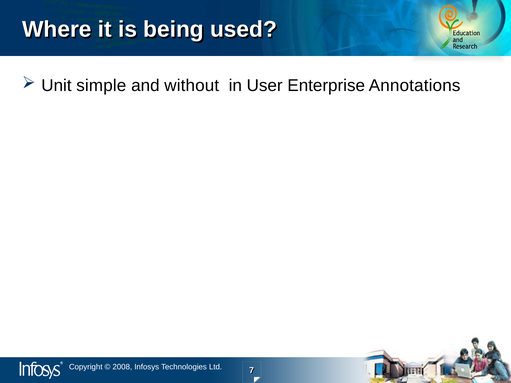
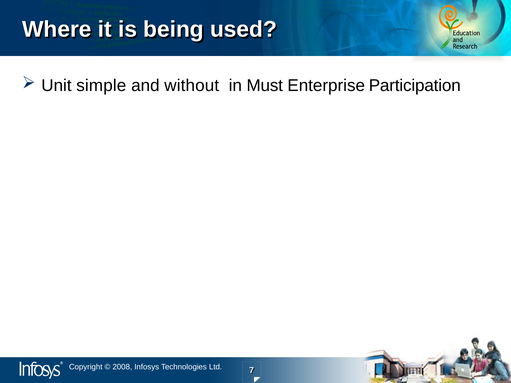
User: User -> Must (265, 86)
Annotations: Annotations -> Participation (415, 86)
